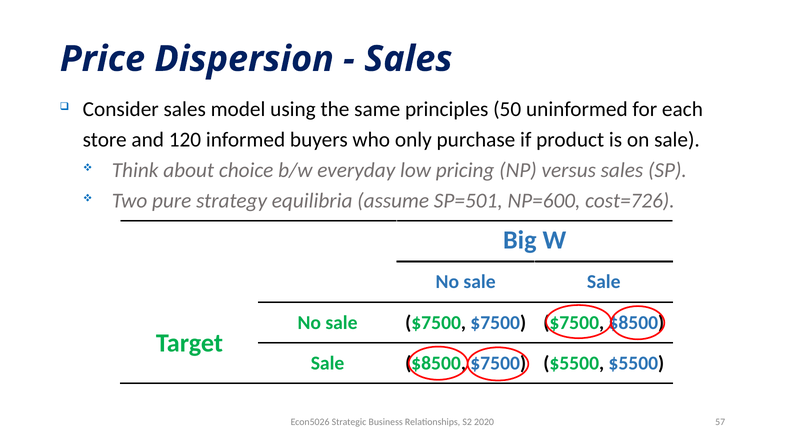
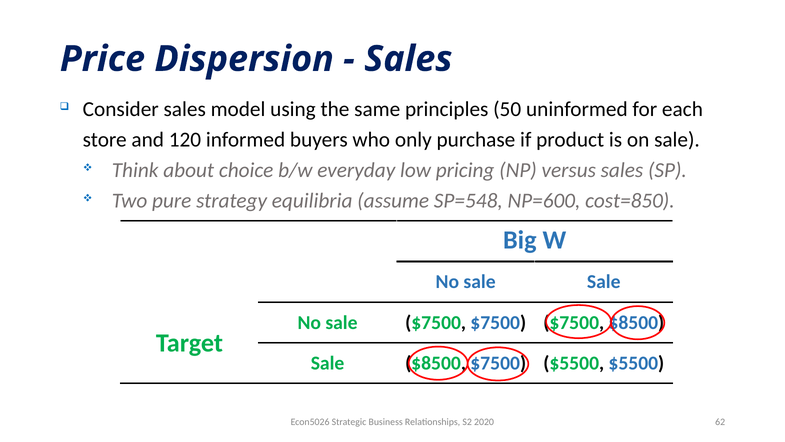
SP=501: SP=501 -> SP=548 (468, 201)
cost=726: cost=726 -> cost=850 (630, 201)
57: 57 -> 62 (720, 422)
